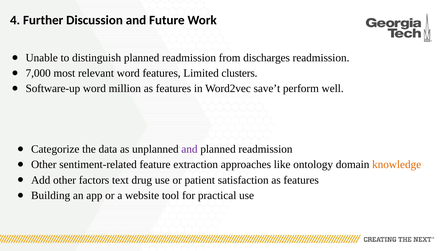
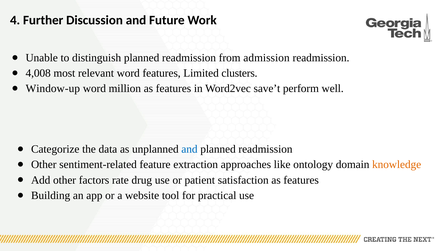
discharges: discharges -> admission (267, 58)
7,000: 7,000 -> 4,008 (38, 73)
Software-up: Software-up -> Window-up (53, 89)
and colour: purple -> blue (189, 149)
text: text -> rate (120, 180)
